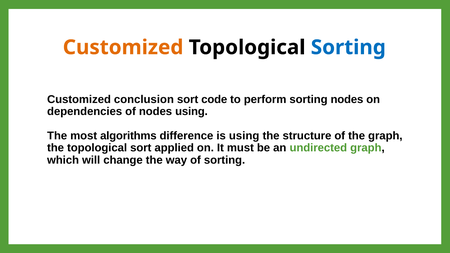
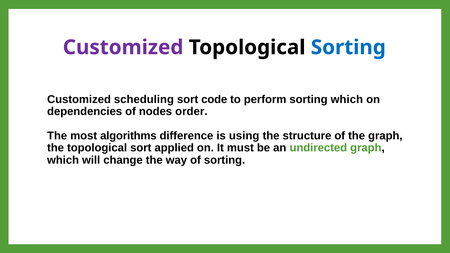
Customized colour: orange -> purple (123, 47)
conclusion: conclusion -> scheduling (144, 99)
sorting nodes: nodes -> which (347, 99)
nodes using: using -> order (191, 112)
